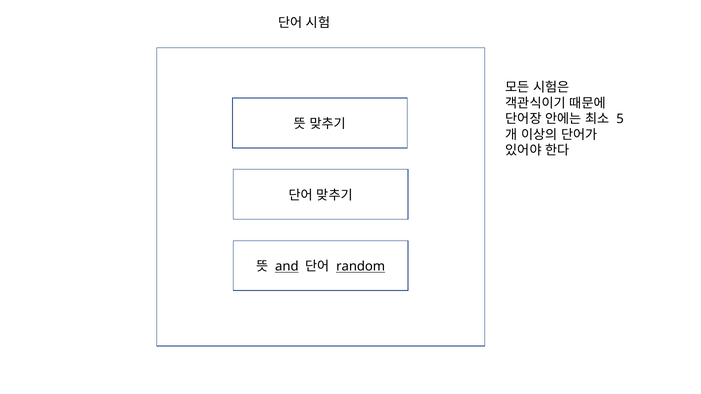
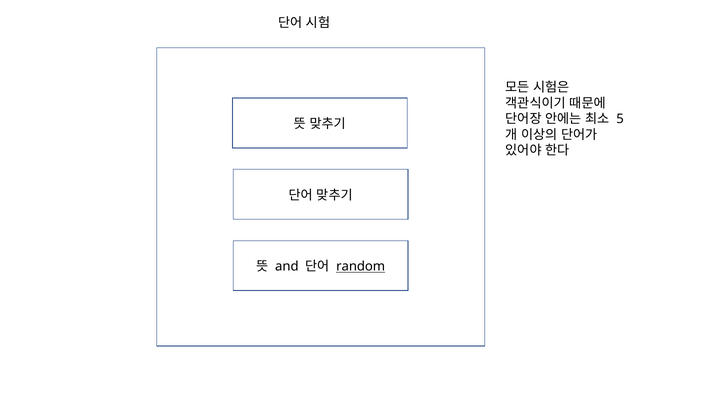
and underline: present -> none (287, 267)
